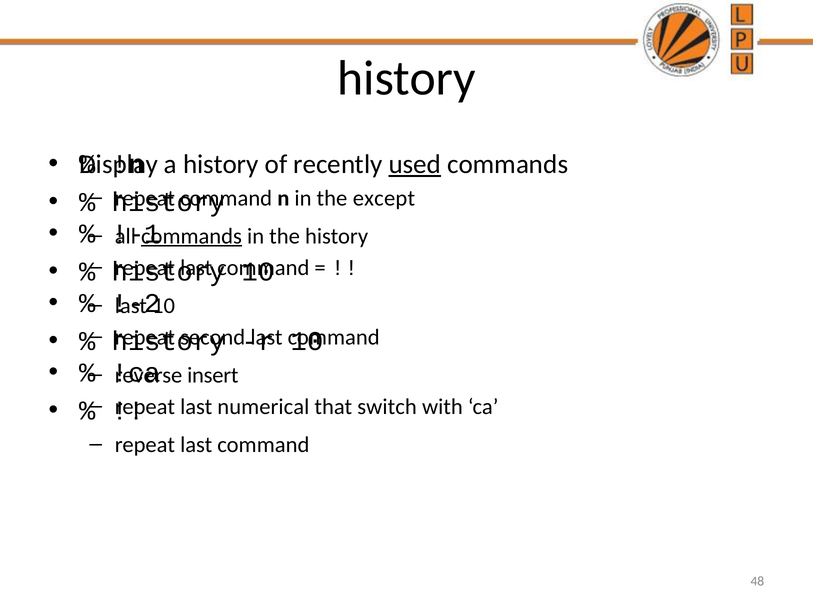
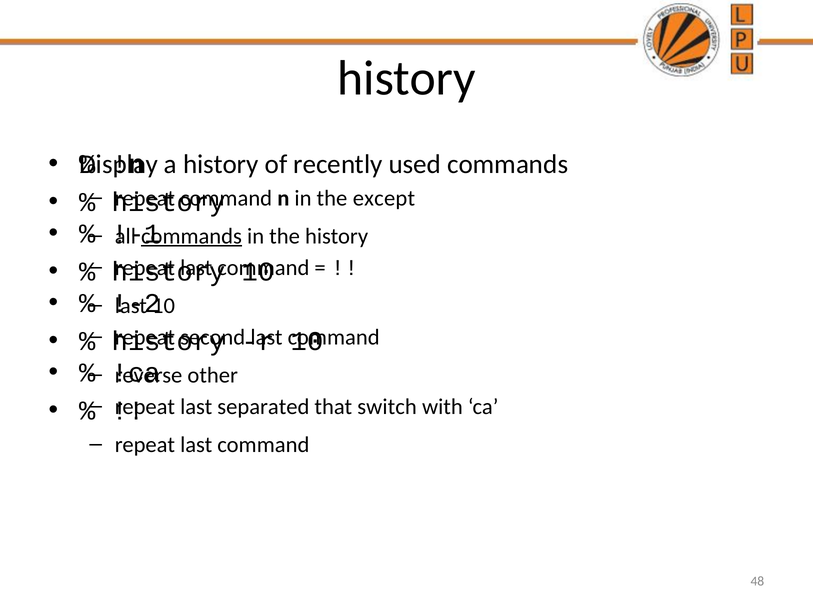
used underline: present -> none (415, 165)
insert: insert -> other (213, 376)
numerical: numerical -> separated (263, 407)
